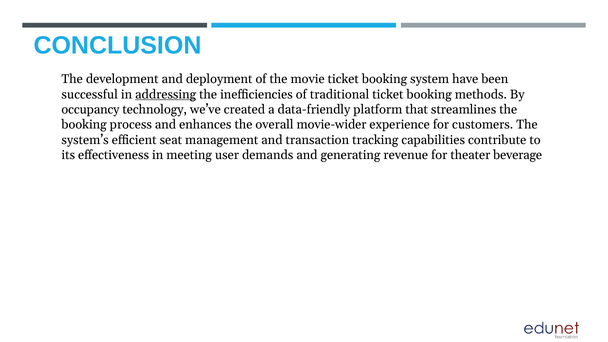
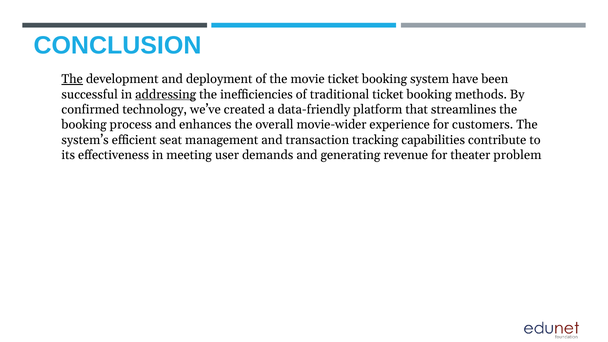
The underline: none -> present (72, 79)
occupancy: occupancy -> confirmed (90, 110)
beverage: beverage -> problem (517, 155)
